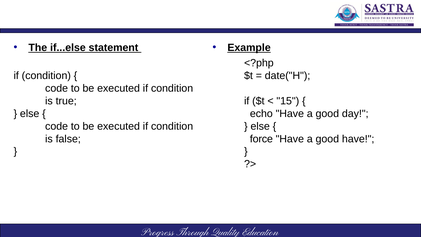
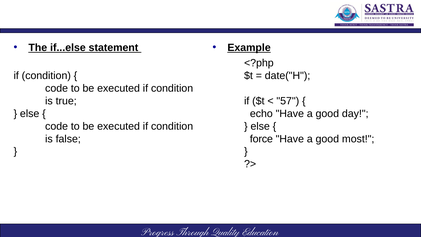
15: 15 -> 57 (288, 101)
good have: have -> most (358, 139)
